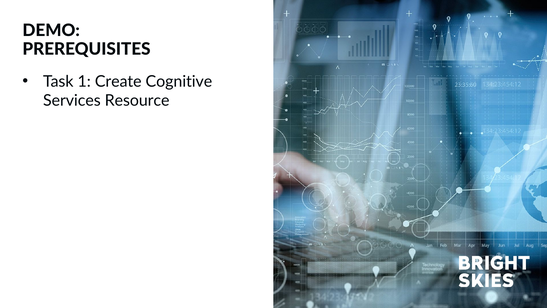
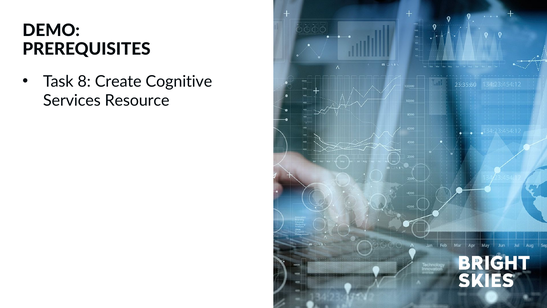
1: 1 -> 8 (84, 81)
